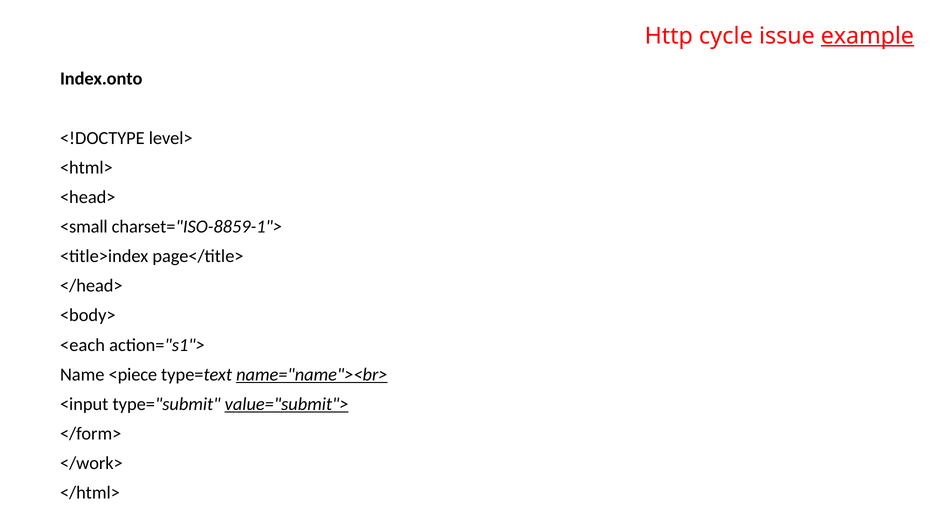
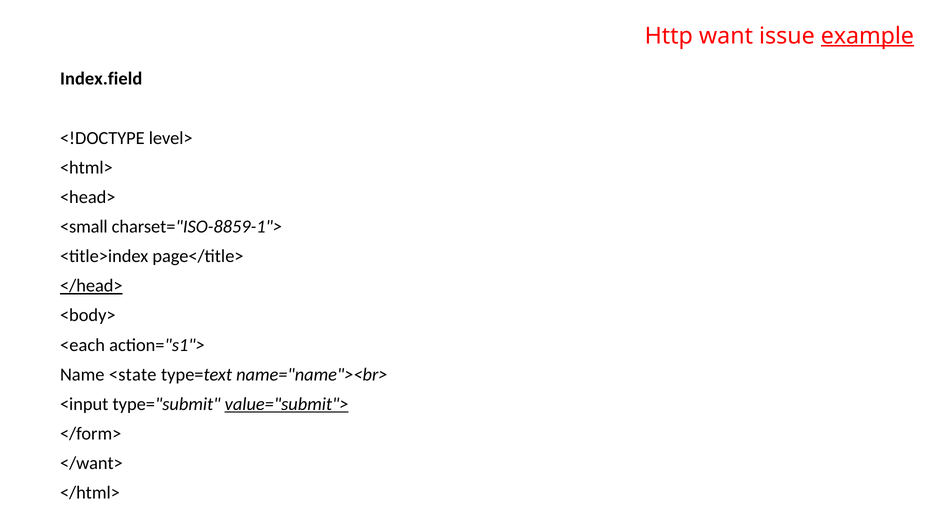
cycle: cycle -> want (726, 36)
Index.onto: Index.onto -> Index.field (101, 79)
</head> underline: none -> present (91, 286)
<piece: <piece -> <state (133, 375)
name="name"><br> underline: present -> none (312, 375)
</work>: </work> -> </want> (91, 463)
